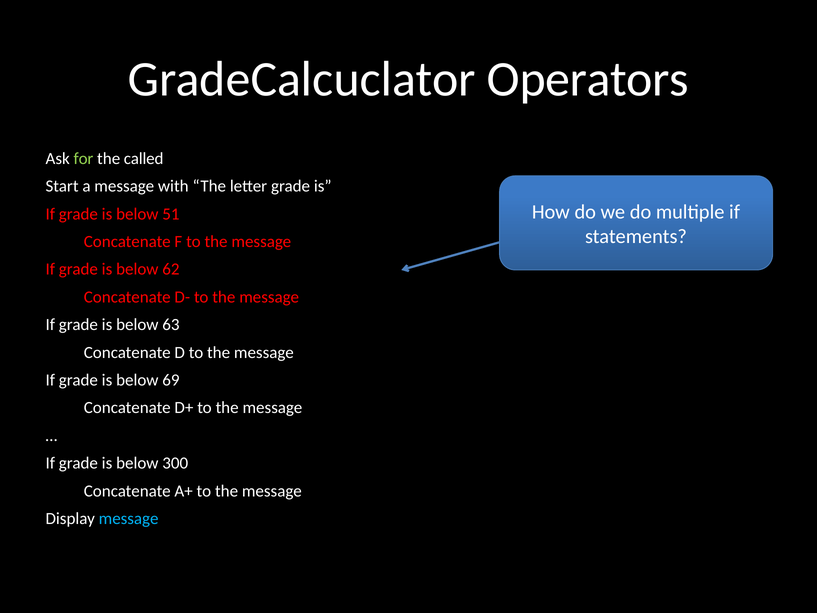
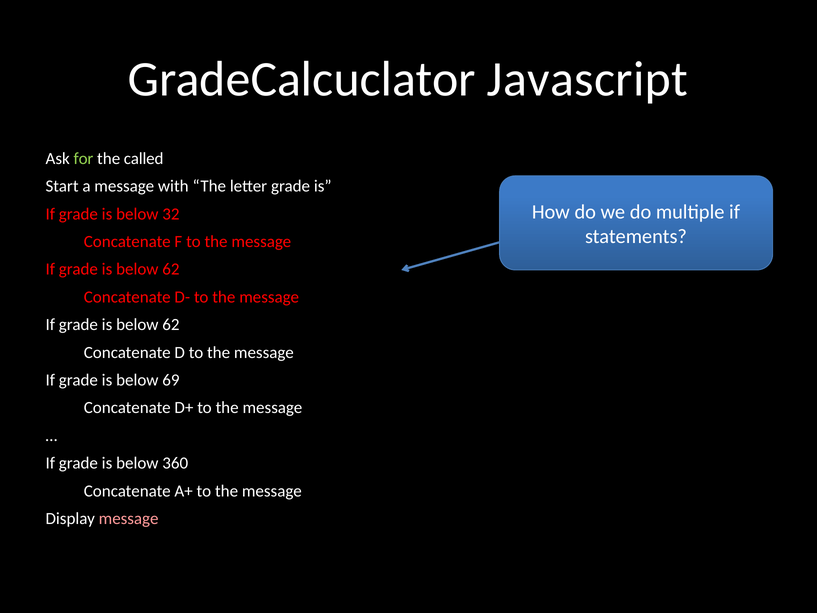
Operators: Operators -> Javascript (587, 79)
51: 51 -> 32 (171, 214)
63: 63 -> 62 (171, 325)
300: 300 -> 360 (175, 463)
message colour: light blue -> pink (129, 518)
